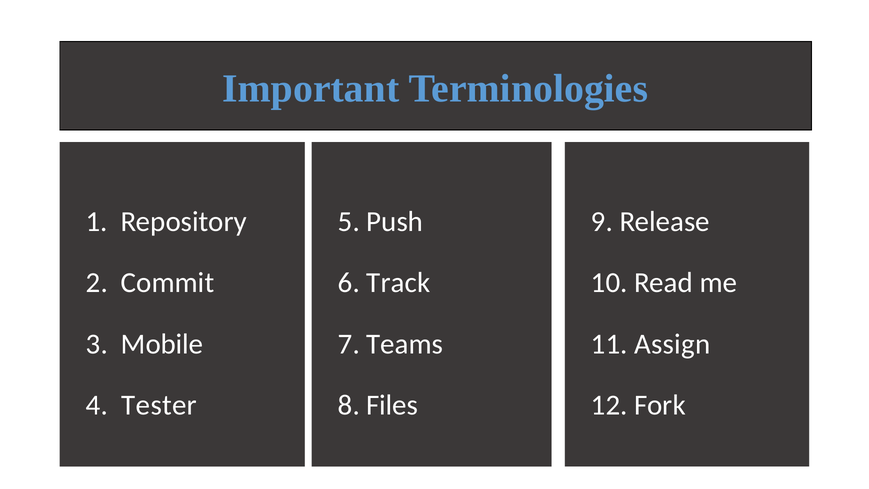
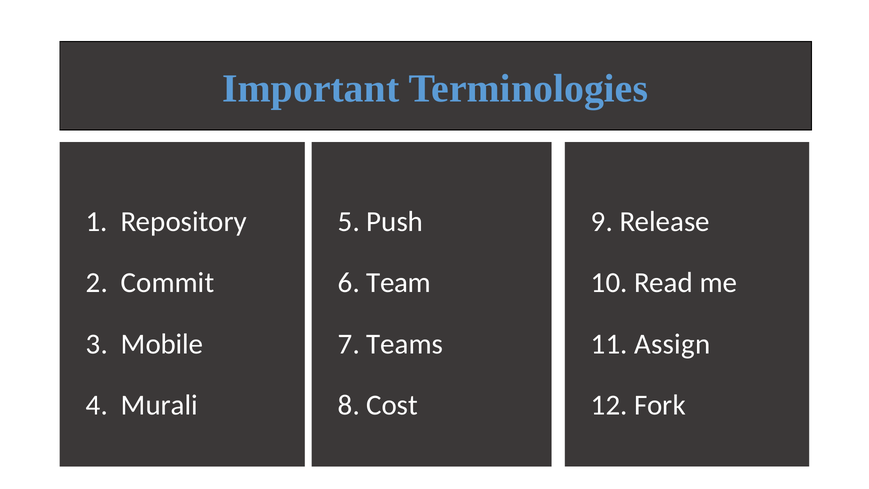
Track: Track -> Team (399, 283)
Files: Files -> Cost (392, 405)
Tester: Tester -> Murali (159, 405)
